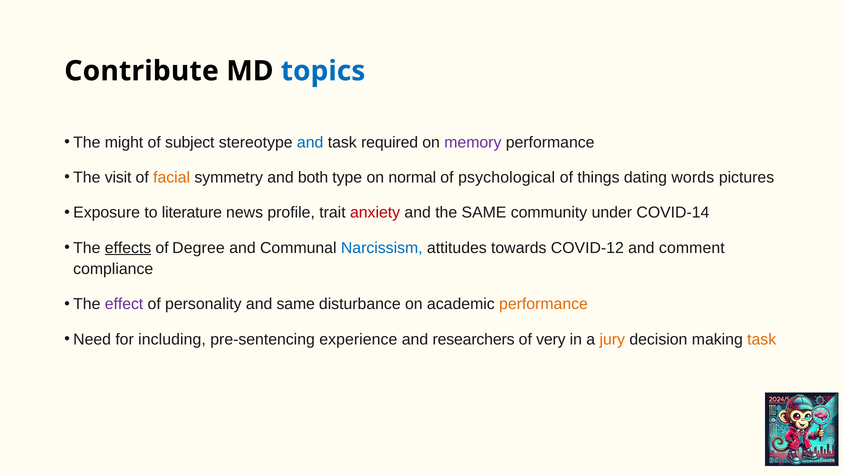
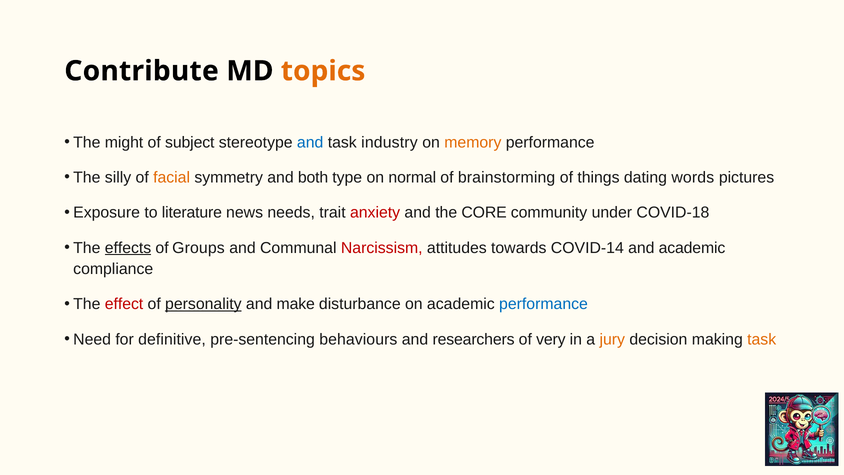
topics colour: blue -> orange (323, 71)
required: required -> industry (389, 142)
memory colour: purple -> orange (473, 142)
visit: visit -> silly (118, 177)
psychological: psychological -> brainstorming (507, 177)
profile: profile -> needs (291, 213)
the SAME: SAME -> CORE (484, 213)
COVID-14: COVID-14 -> COVID-18 (673, 213)
Degree: Degree -> Groups (198, 248)
Narcissism colour: blue -> red (382, 248)
COVID-12: COVID-12 -> COVID-14 (587, 248)
and comment: comment -> academic (692, 248)
effect colour: purple -> red (124, 304)
personality underline: none -> present (203, 304)
and same: same -> make (296, 304)
performance colour: orange -> blue (544, 304)
including: including -> definitive (172, 339)
experience: experience -> behaviours (358, 339)
